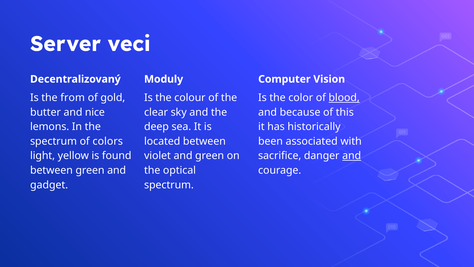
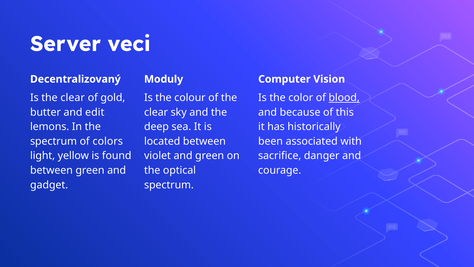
Is the from: from -> clear (73, 98)
nice: nice -> edit (95, 112)
and underline: present -> none (352, 156)
